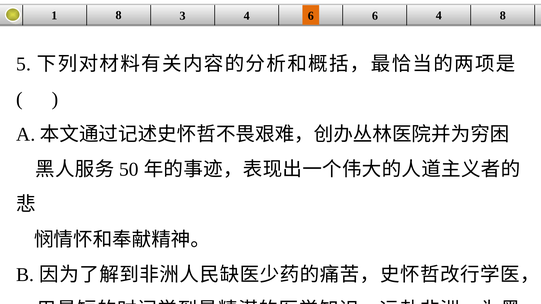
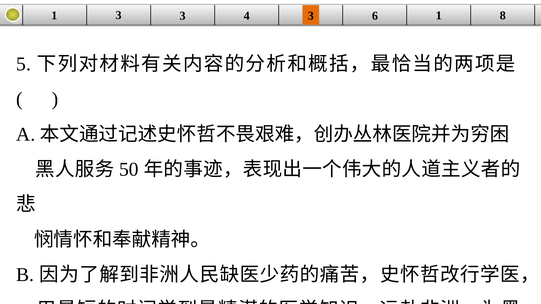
1 8: 8 -> 3 (119, 15)
4 6: 6 -> 3 (311, 16)
6 4: 4 -> 1 (439, 16)
